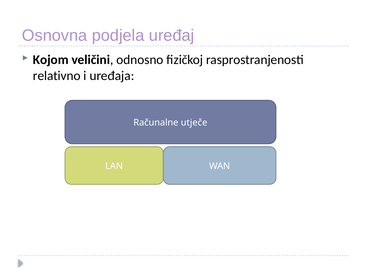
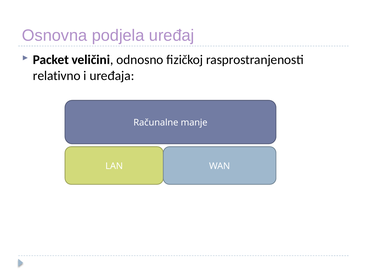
Kojom: Kojom -> Packet (51, 60)
utječe: utječe -> manje (194, 122)
